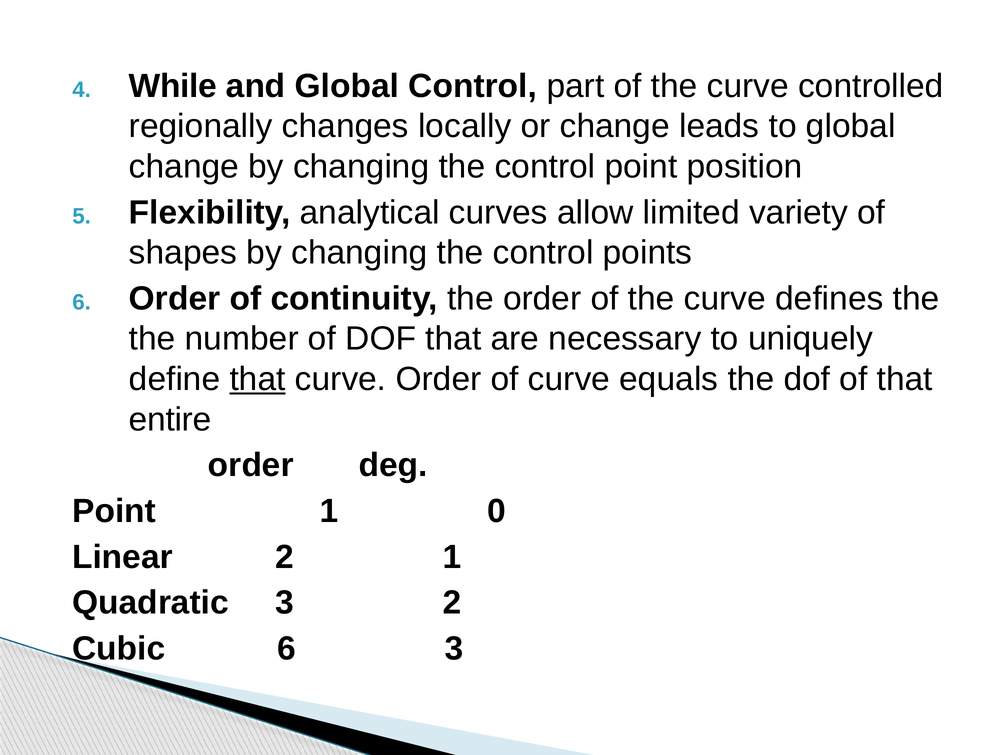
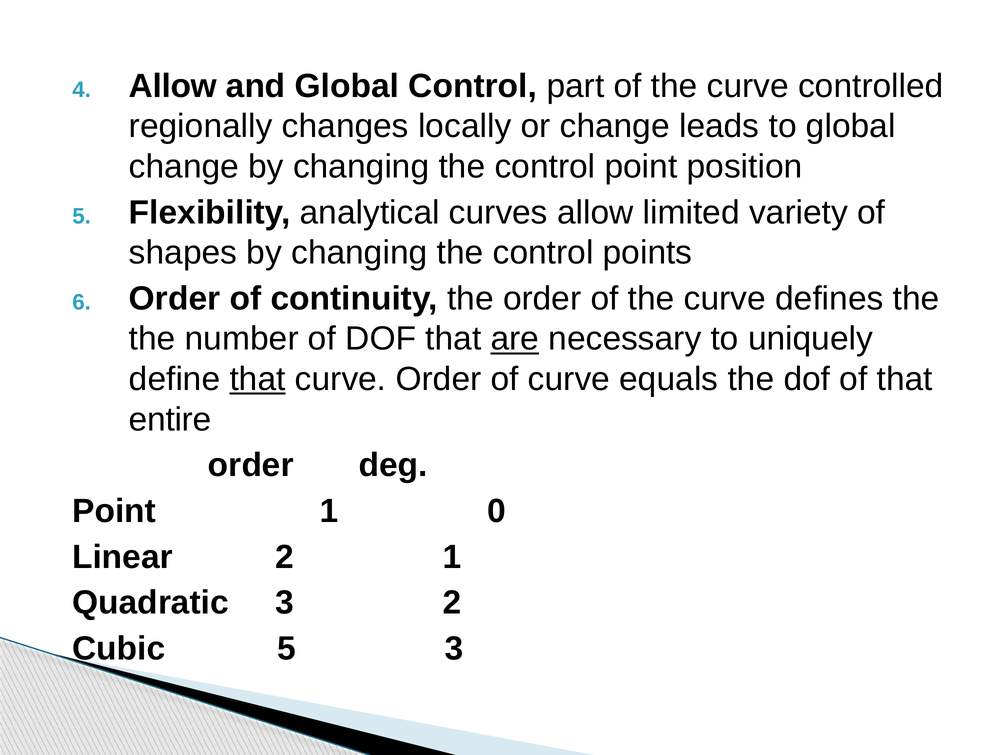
4 While: While -> Allow (173, 86)
are underline: none -> present (515, 339)
Cubic 6: 6 -> 5 (286, 649)
